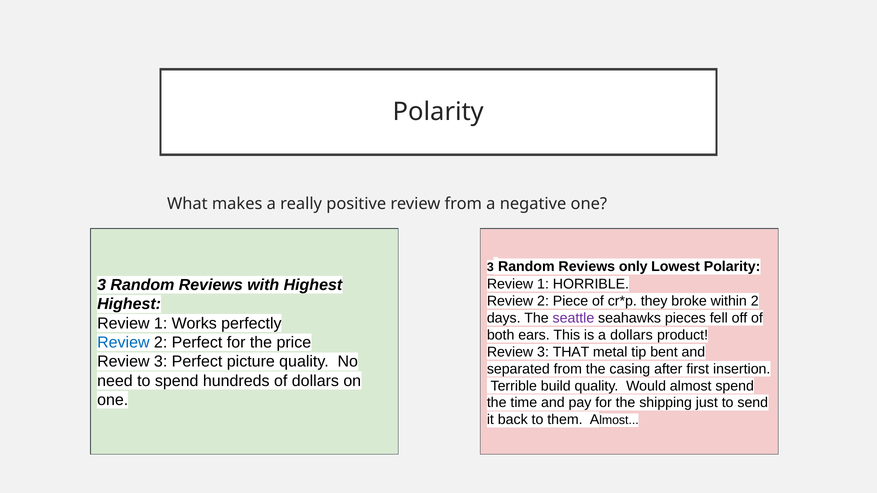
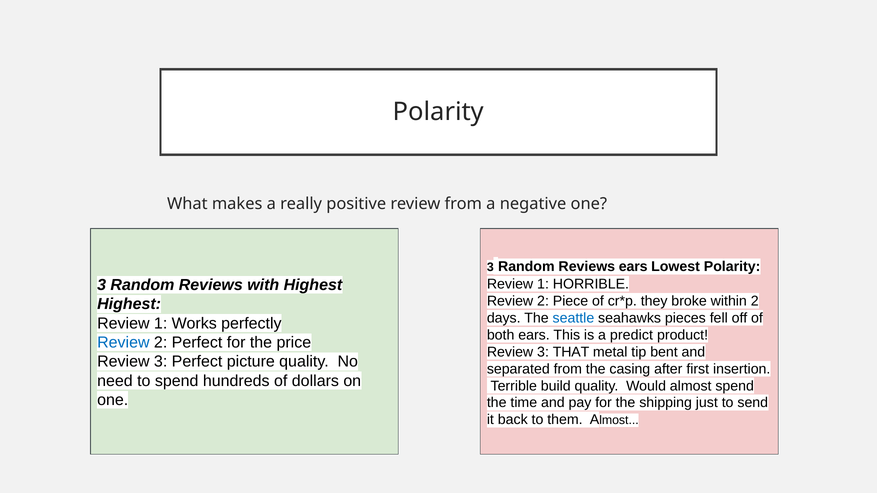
Reviews only: only -> ears (633, 267)
seattle colour: purple -> blue (573, 318)
a dollars: dollars -> predict (631, 335)
